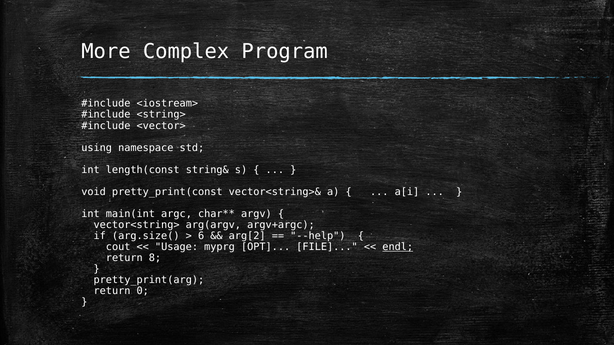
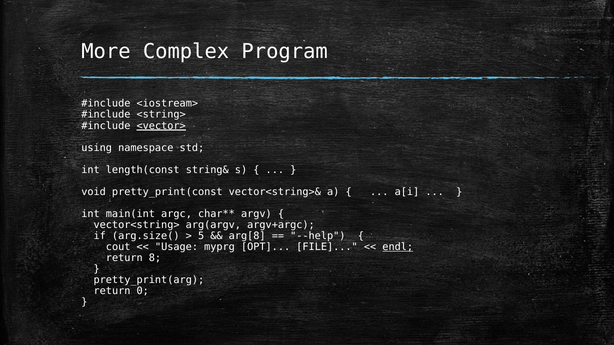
<vector> underline: none -> present (161, 126)
6: 6 -> 5 (201, 236)
arg[2: arg[2 -> arg[8 (247, 236)
